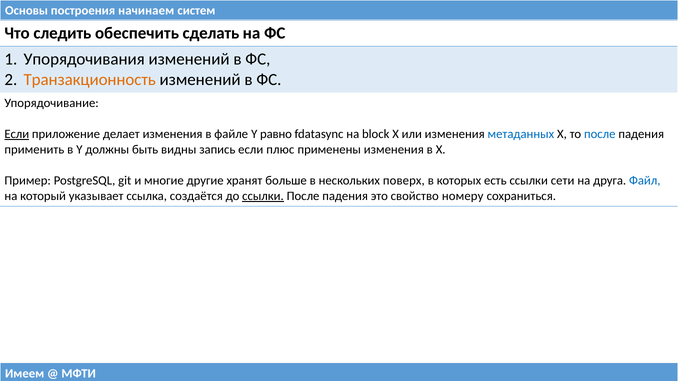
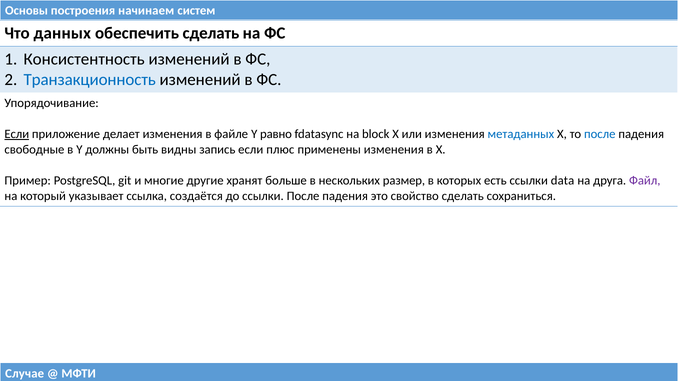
следить: следить -> данных (62, 33)
Упорядочивания: Упорядочивания -> Консистентность (84, 59)
Транзакционность colour: orange -> blue (90, 80)
применить: применить -> свободные (34, 150)
поверх: поверх -> размер (404, 181)
сети: сети -> data (563, 181)
Файл colour: blue -> purple (645, 181)
ссылки underline: present -> none (263, 196)
свойство номеру: номеру -> сделать (463, 196)
Имеем: Имеем -> Случае (25, 374)
